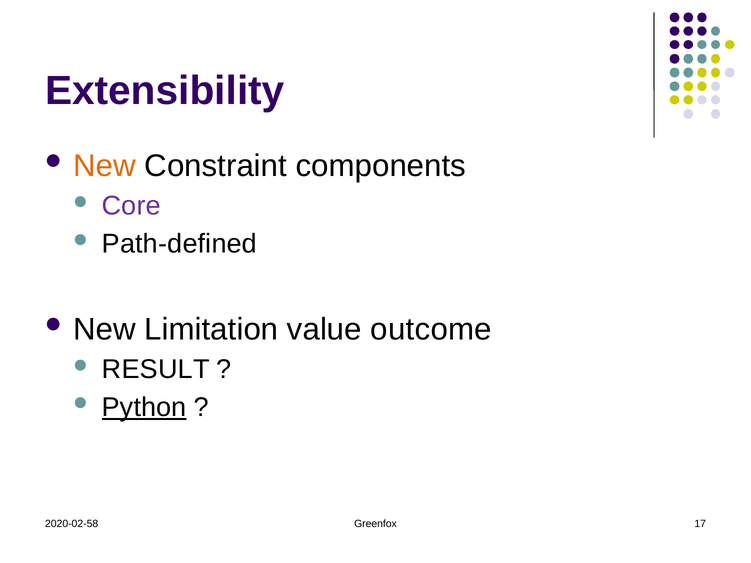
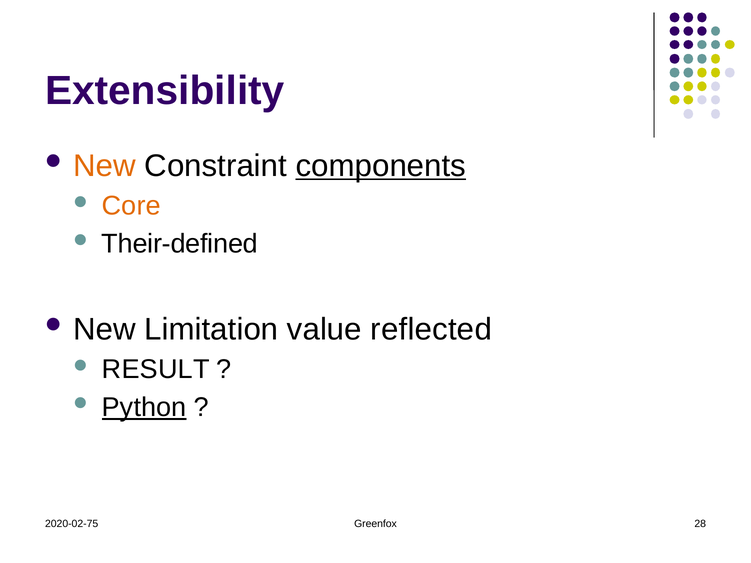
components underline: none -> present (381, 166)
Core colour: purple -> orange (131, 206)
Path-defined: Path-defined -> Their-defined (180, 244)
outcome: outcome -> reflected (431, 329)
2020-02-58: 2020-02-58 -> 2020-02-75 (72, 524)
17: 17 -> 28 (700, 524)
